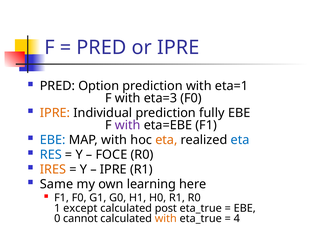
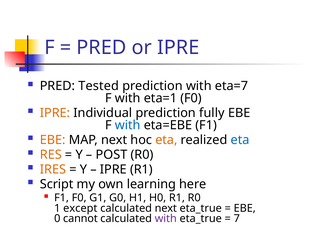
Option: Option -> Tested (99, 86)
eta=1: eta=1 -> eta=7 (232, 86)
eta=3: eta=3 -> eta=1 (160, 98)
with colour: purple -> blue (128, 125)
EBE colour: blue -> orange (53, 140)
MAP with: with -> next (114, 140)
RES colour: blue -> orange (51, 154)
FOCE: FOCE -> POST (111, 154)
Same: Same -> Script (57, 184)
calculated post: post -> next (166, 208)
with colour: orange -> purple (166, 218)
4: 4 -> 7 (237, 218)
